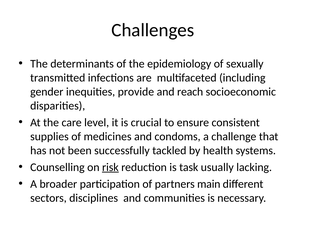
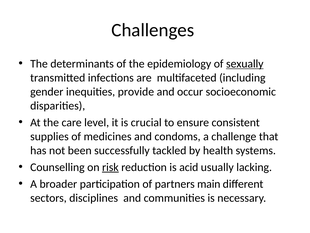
sexually underline: none -> present (245, 64)
reach: reach -> occur (190, 92)
task: task -> acid (189, 167)
